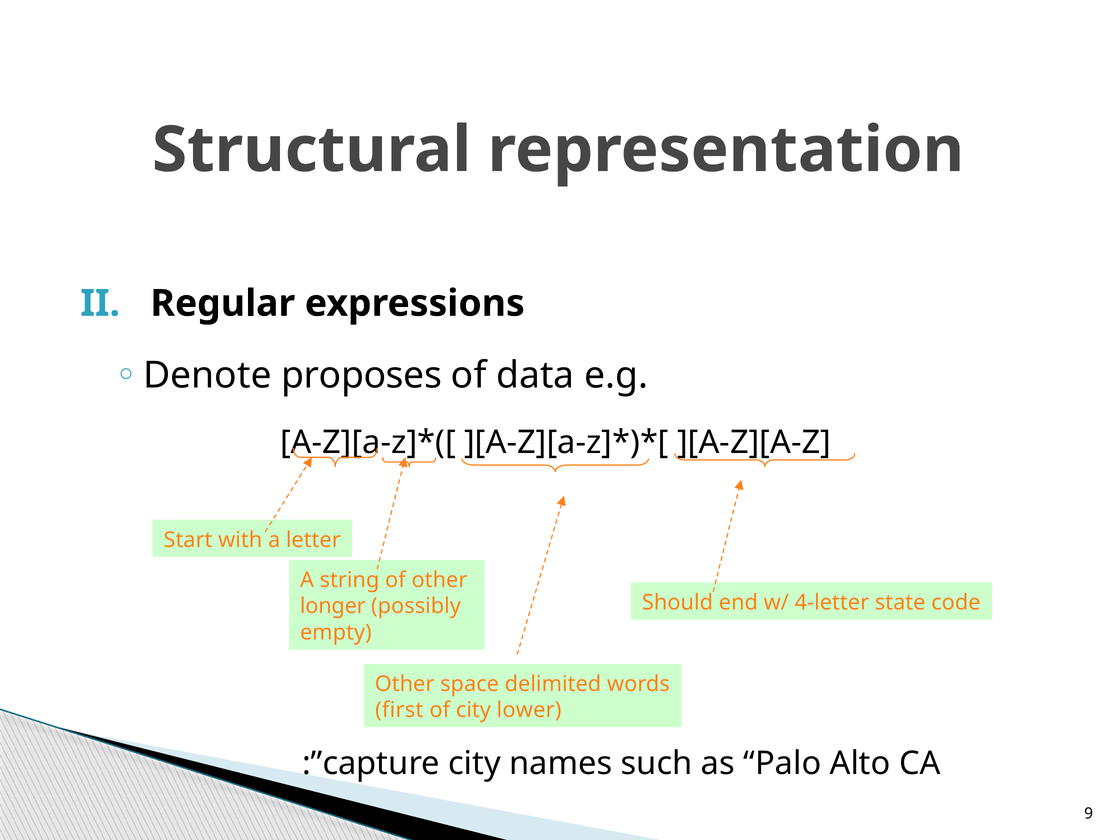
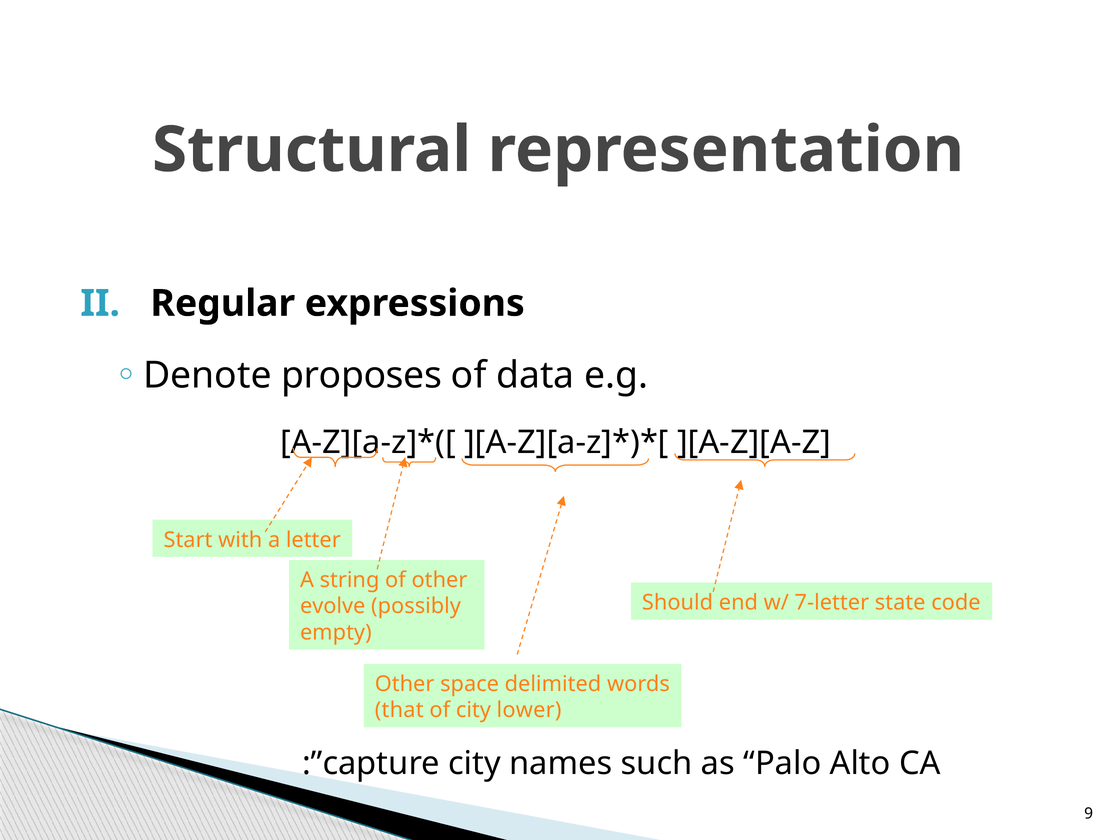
4-letter: 4-letter -> 7-letter (832, 603)
longer: longer -> evolve (333, 606)
first: first -> that (399, 710)
